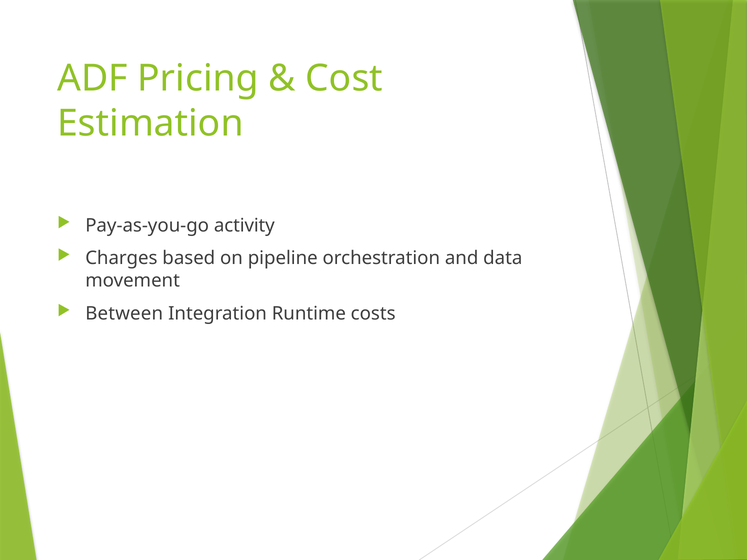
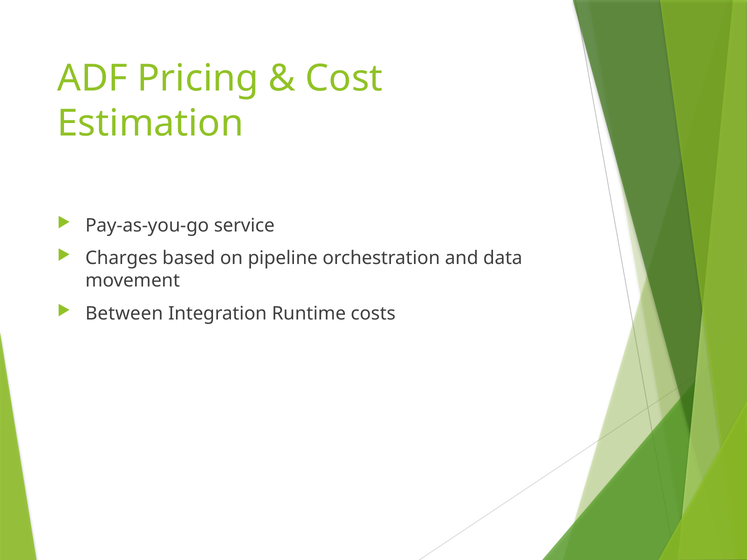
activity: activity -> service (244, 226)
